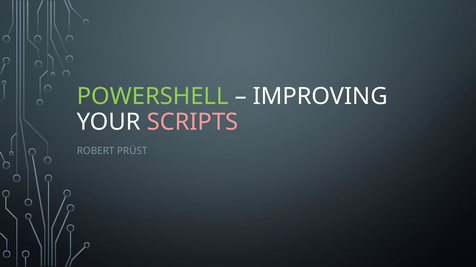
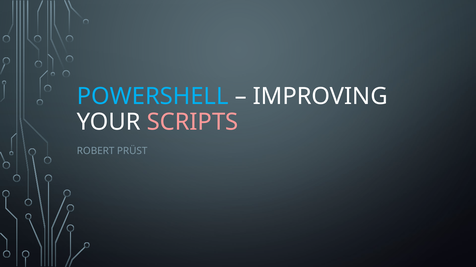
POWERSHELL colour: light green -> light blue (153, 97)
